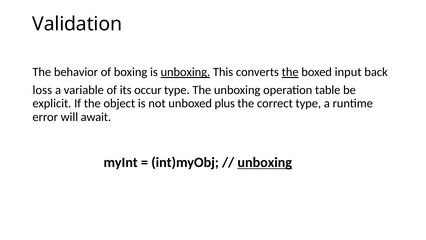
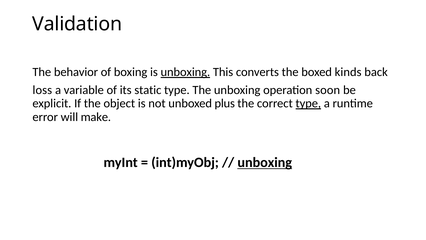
the underline: present -> none (290, 72)
input: input -> kinds (348, 72)
occur: occur -> static (148, 90)
table: table -> soon (328, 90)
type underline: none -> present (308, 103)
await: await -> make (96, 117)
